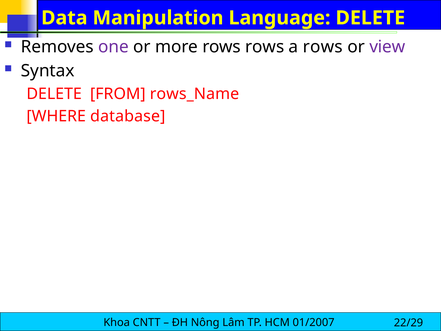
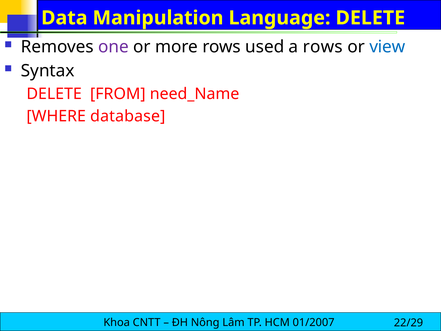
rows rows: rows -> used (265, 47)
view colour: purple -> blue (387, 47)
rows_Name: rows_Name -> need_Name (195, 94)
